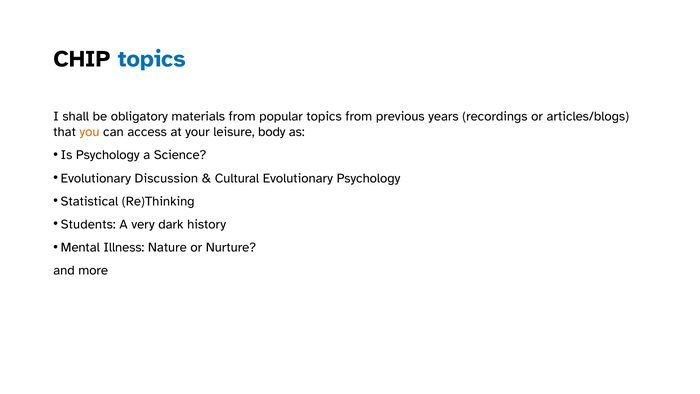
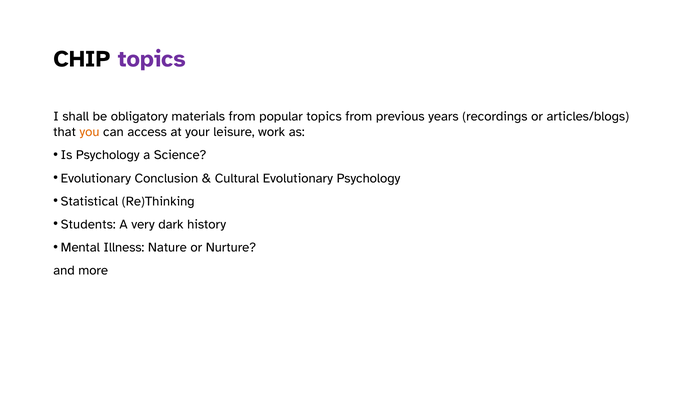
topics colour: blue -> purple (152, 59)
body: body -> work (272, 132)
Discussion: Discussion -> Conclusion (166, 178)
